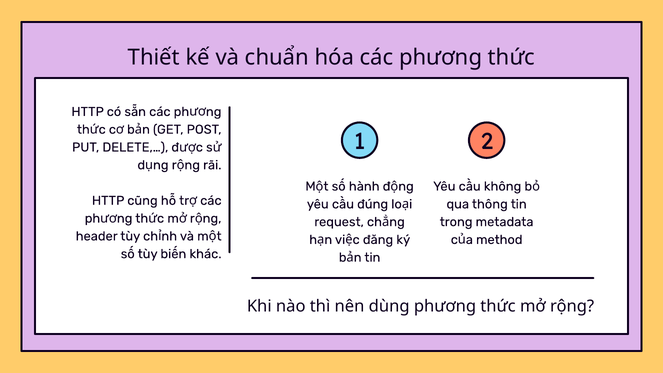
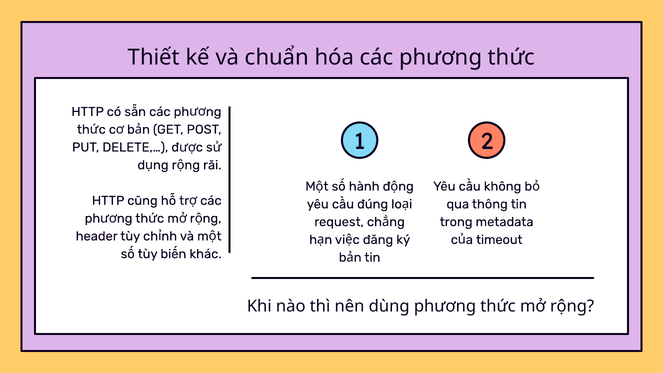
method: method -> timeout (499, 240)
